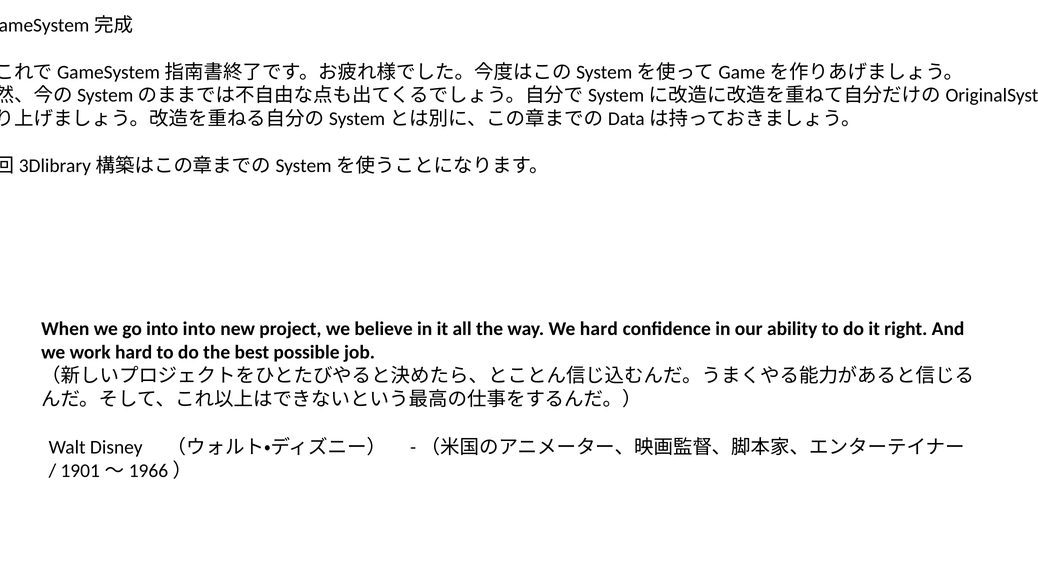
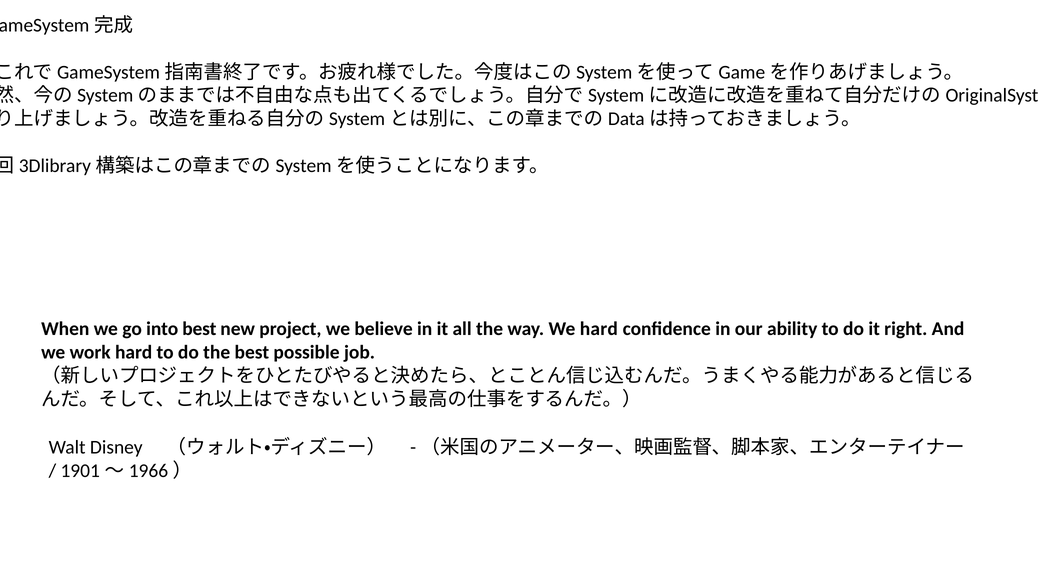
into into: into -> best (199, 329)
